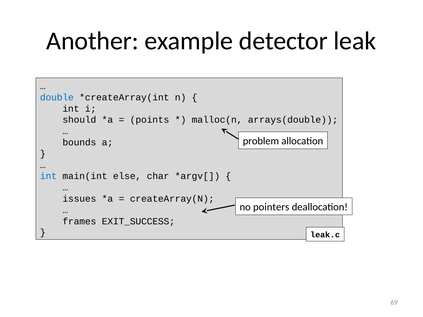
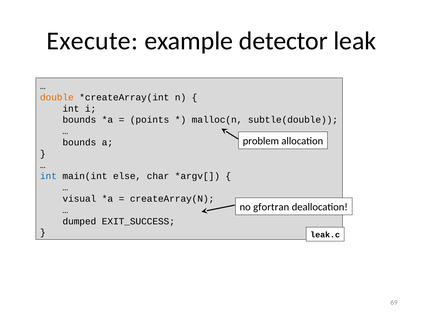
Another: Another -> Execute (92, 41)
double colour: blue -> orange (57, 97)
should: should -> bounds (79, 120)
arrays(double: arrays(double -> subtle(double (293, 120)
issues: issues -> visual (79, 199)
pointers: pointers -> gfortran (271, 207)
frames: frames -> dumped (79, 221)
